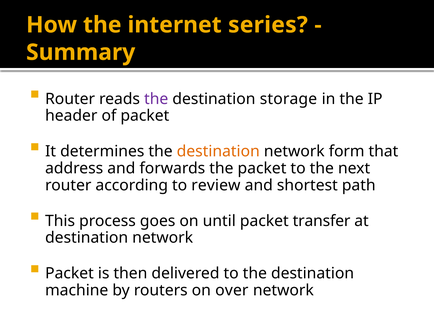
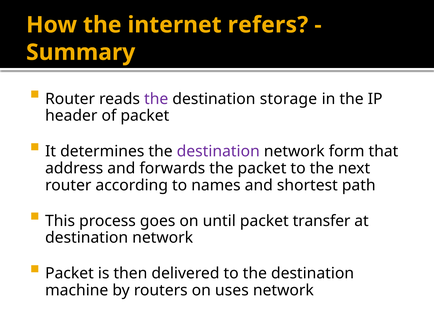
series: series -> refers (268, 25)
destination colour: orange -> purple (218, 152)
review: review -> names (216, 186)
over: over -> uses (232, 291)
